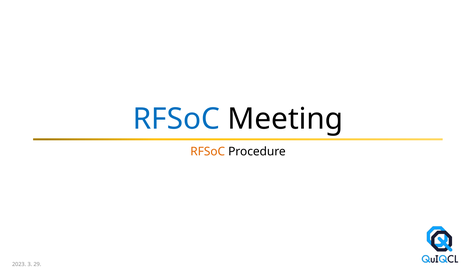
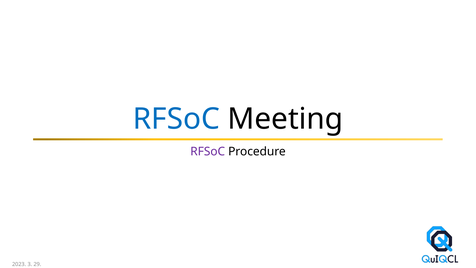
RFSoC colour: orange -> purple (208, 151)
